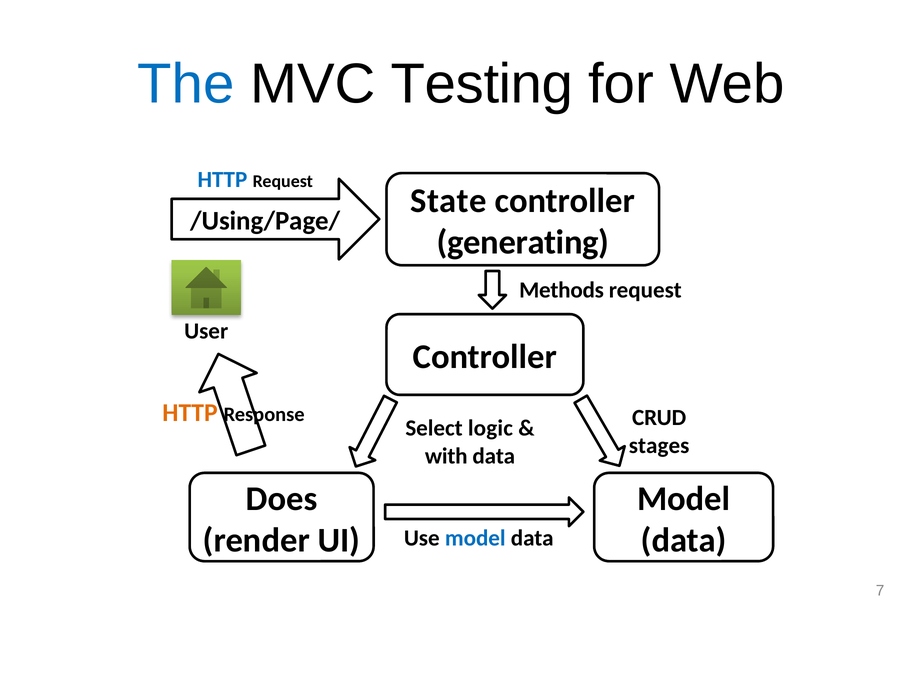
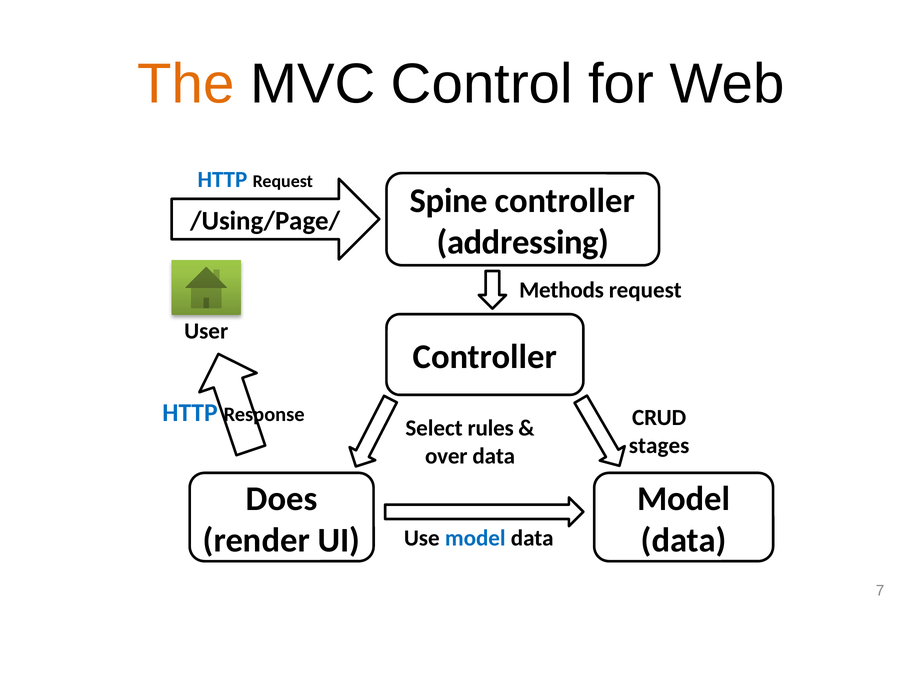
The colour: blue -> orange (186, 84)
Testing: Testing -> Control (482, 84)
State: State -> Spine (449, 201)
generating: generating -> addressing (523, 242)
HTTP colour: orange -> blue (190, 413)
logic: logic -> rules (491, 429)
with: with -> over (446, 456)
